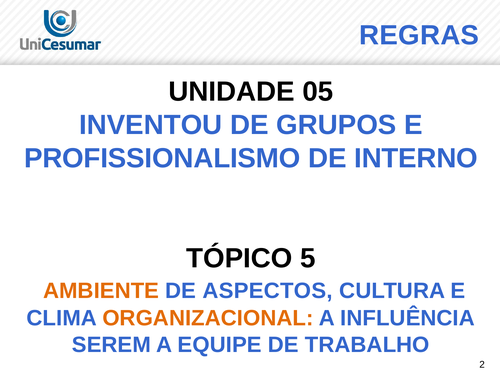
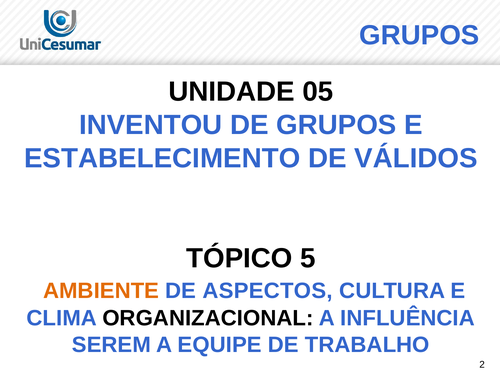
REGRAS: REGRAS -> GRUPOS (419, 35)
PROFISSIONALISMO: PROFISSIONALISMO -> ESTABELECIMENTO (162, 158)
INTERNO: INTERNO -> VÁLIDOS (416, 158)
ORGANIZACIONAL colour: orange -> black (208, 318)
